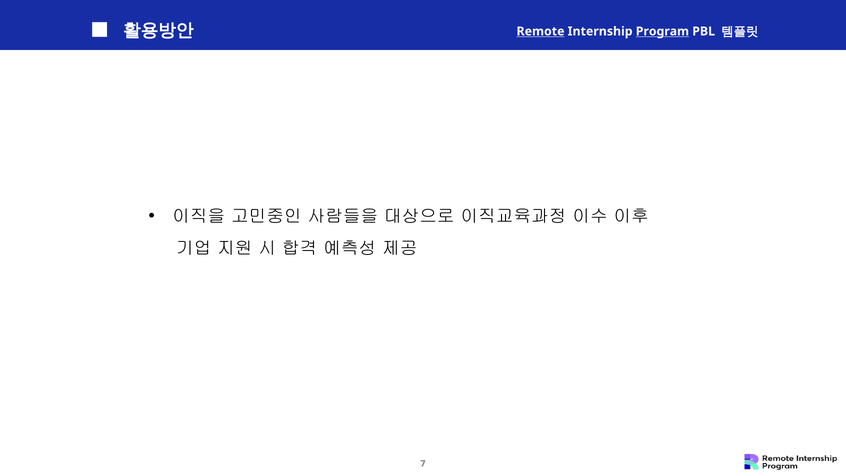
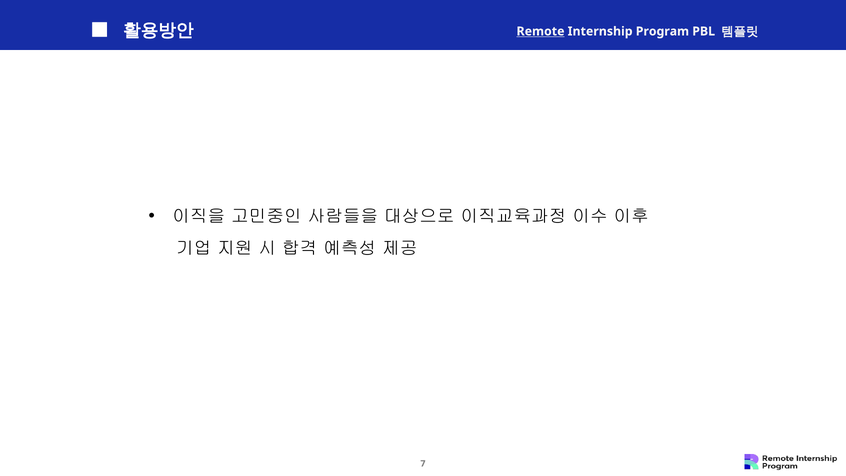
Program underline: present -> none (662, 31)
